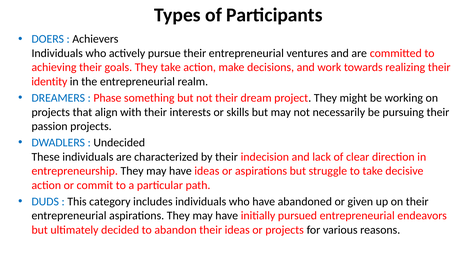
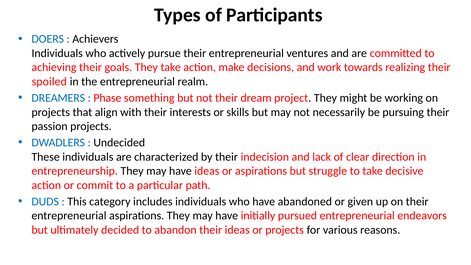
identity: identity -> spoiled (49, 81)
